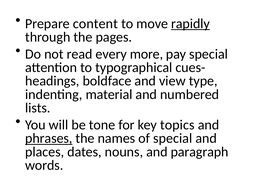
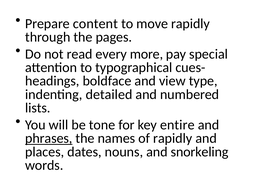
rapidly underline: present -> none (190, 24)
material: material -> detailed (109, 94)
topics: topics -> entire (177, 125)
of special: special -> rapidly (173, 138)
paragraph: paragraph -> snorkeling (200, 151)
